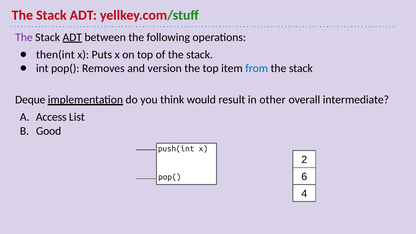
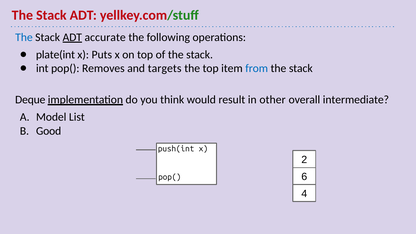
The colour: purple -> blue (24, 37)
between: between -> accurate (105, 37)
then(int: then(int -> plate(int (55, 55)
version: version -> targets (165, 68)
Access: Access -> Model (51, 117)
